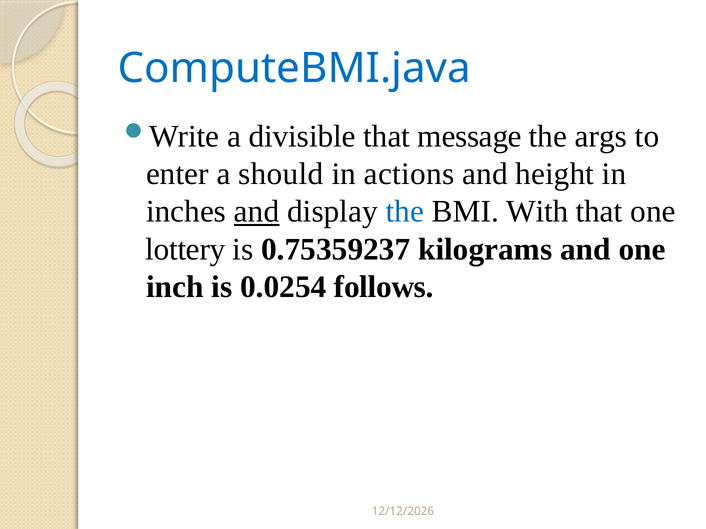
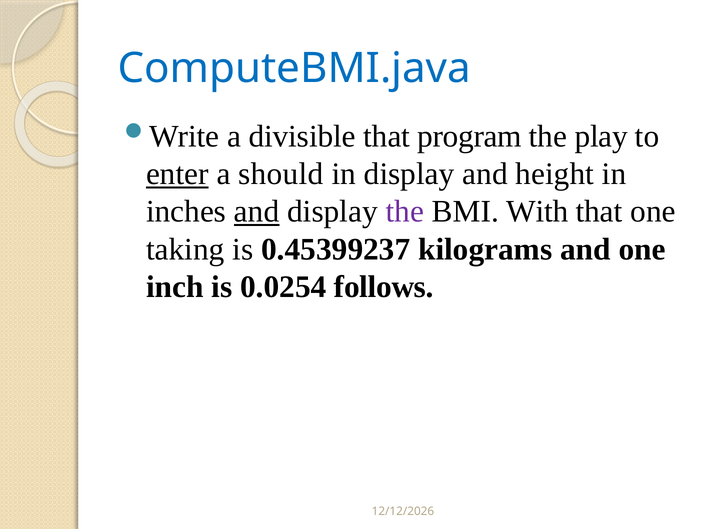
message: message -> program (470, 136)
args: args -> play (601, 136)
enter underline: none -> present (177, 174)
in actions: actions -> display (409, 174)
the colour: blue -> purple (405, 212)
lottery: lottery -> taking (185, 249)
0.75359237: 0.75359237 -> 0.45399237 (336, 249)
